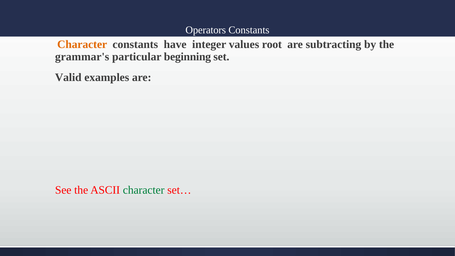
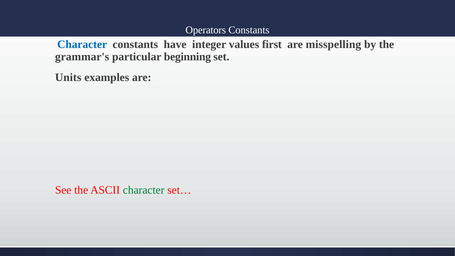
Character colour: orange -> blue (82, 44)
root: root -> first (272, 44)
subtracting: subtracting -> misspelling (333, 44)
Valid: Valid -> Units (68, 77)
